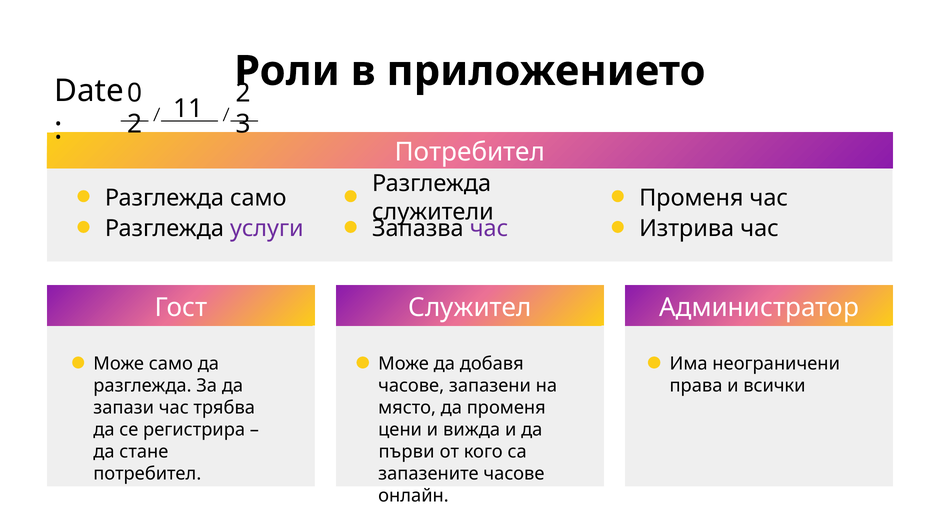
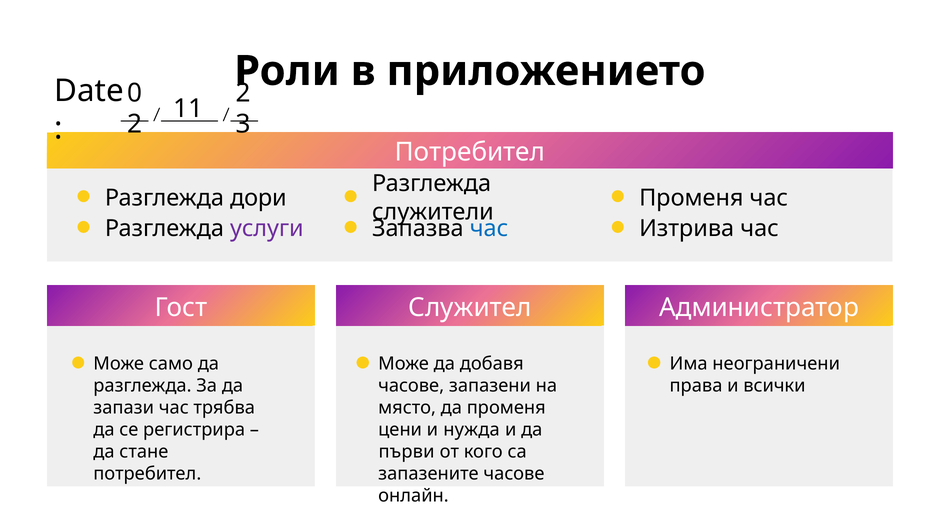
Разглежда само: само -> дори (258, 198)
час colour: purple -> blue (489, 228)
вижда: вижда -> нужда (472, 429)
